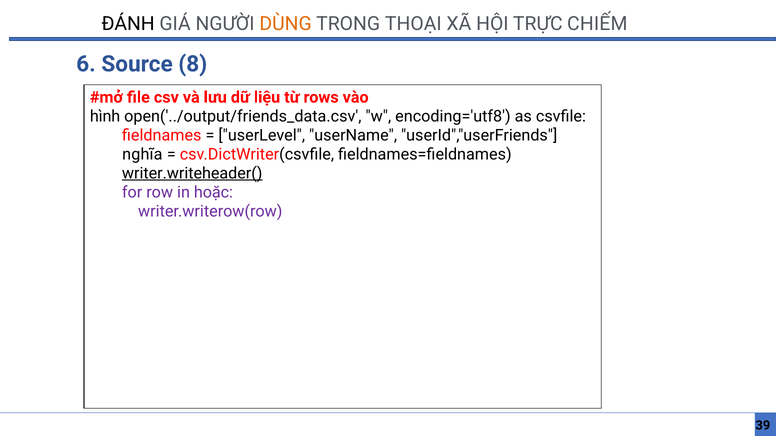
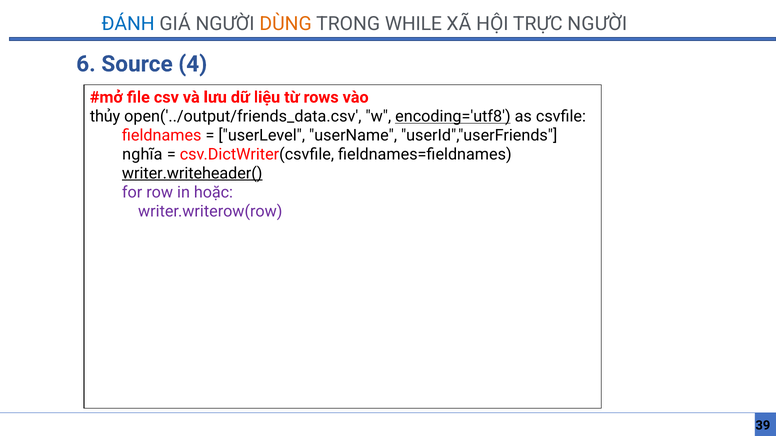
ĐÁNH colour: black -> blue (128, 24)
THOẠI: THOẠI -> WHILE (413, 24)
TRỰC CHIẾM: CHIẾM -> NGƯỜI (597, 24)
8: 8 -> 4 (193, 64)
hình: hình -> thủy (105, 116)
encoding='utf8 underline: none -> present (453, 116)
